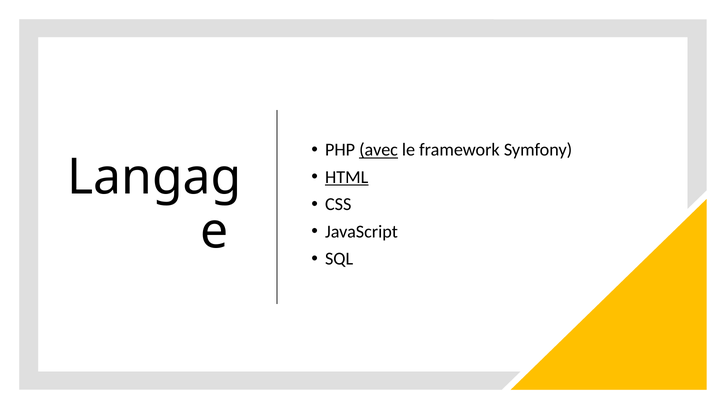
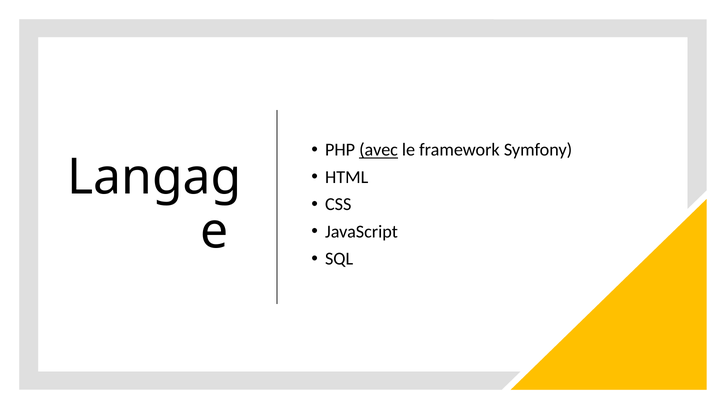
HTML underline: present -> none (347, 177)
